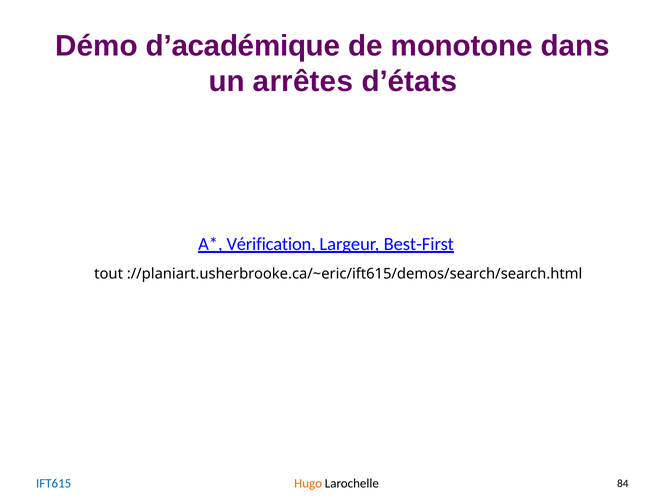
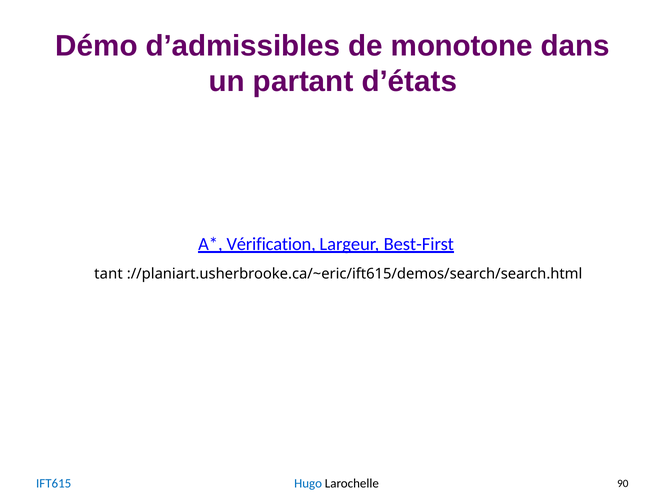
d’académique: d’académique -> d’admissibles (243, 46)
arrêtes: arrêtes -> partant (303, 81)
tout: tout -> tant (109, 274)
Hugo colour: orange -> blue (308, 483)
84: 84 -> 90 (623, 483)
